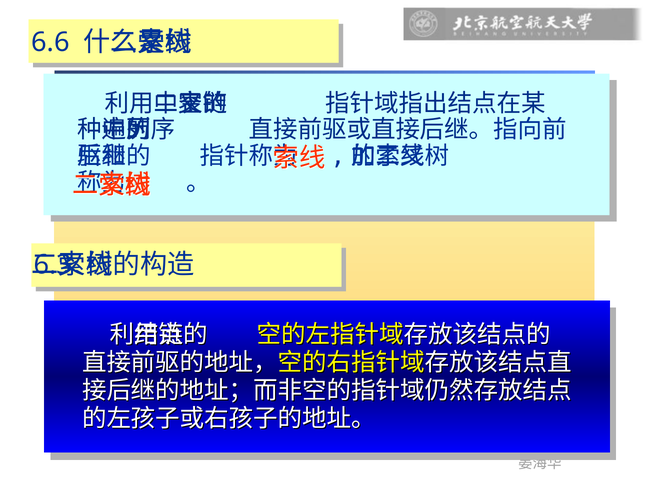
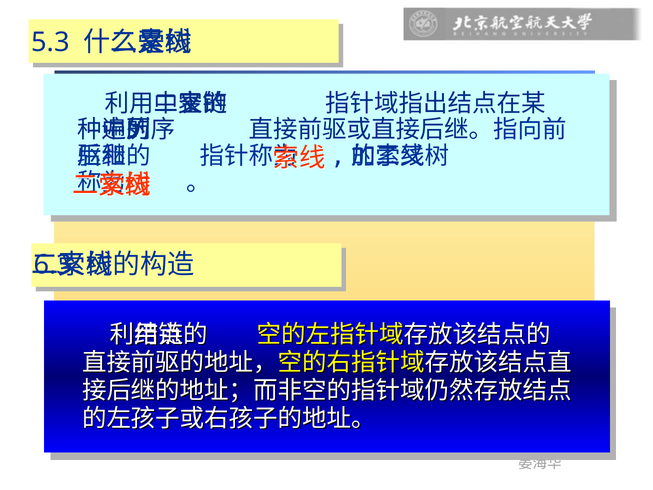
6.6: 6.6 -> 5.3 (50, 42)
